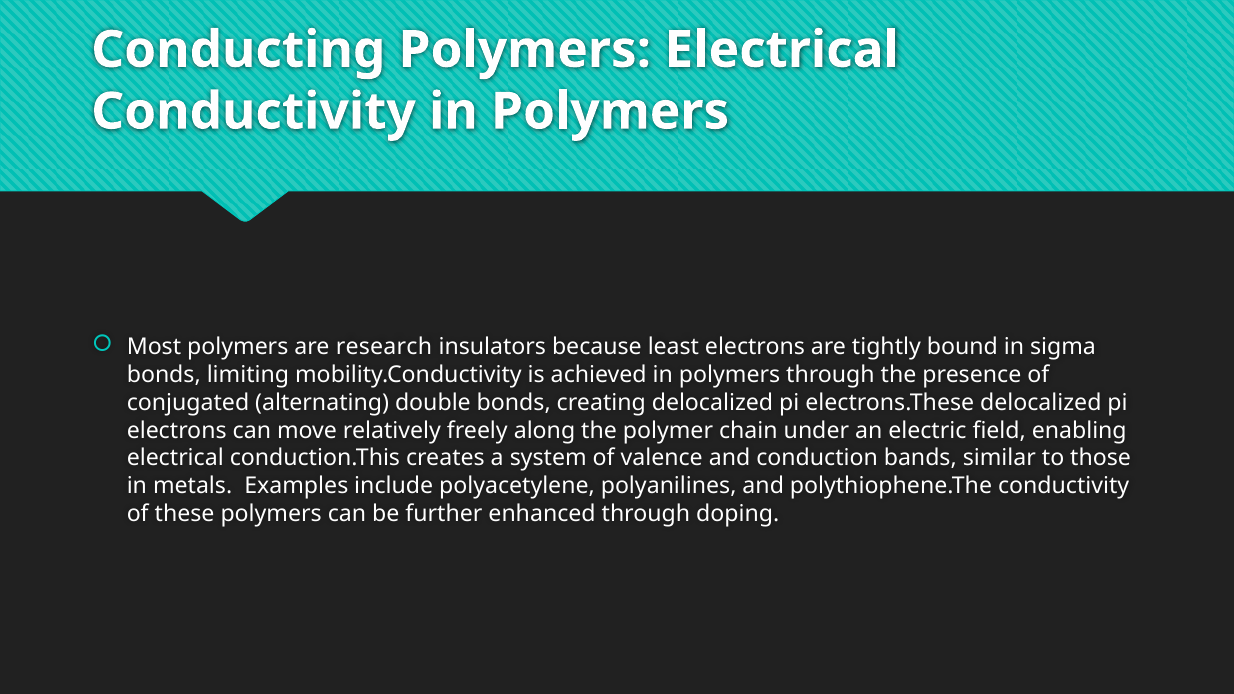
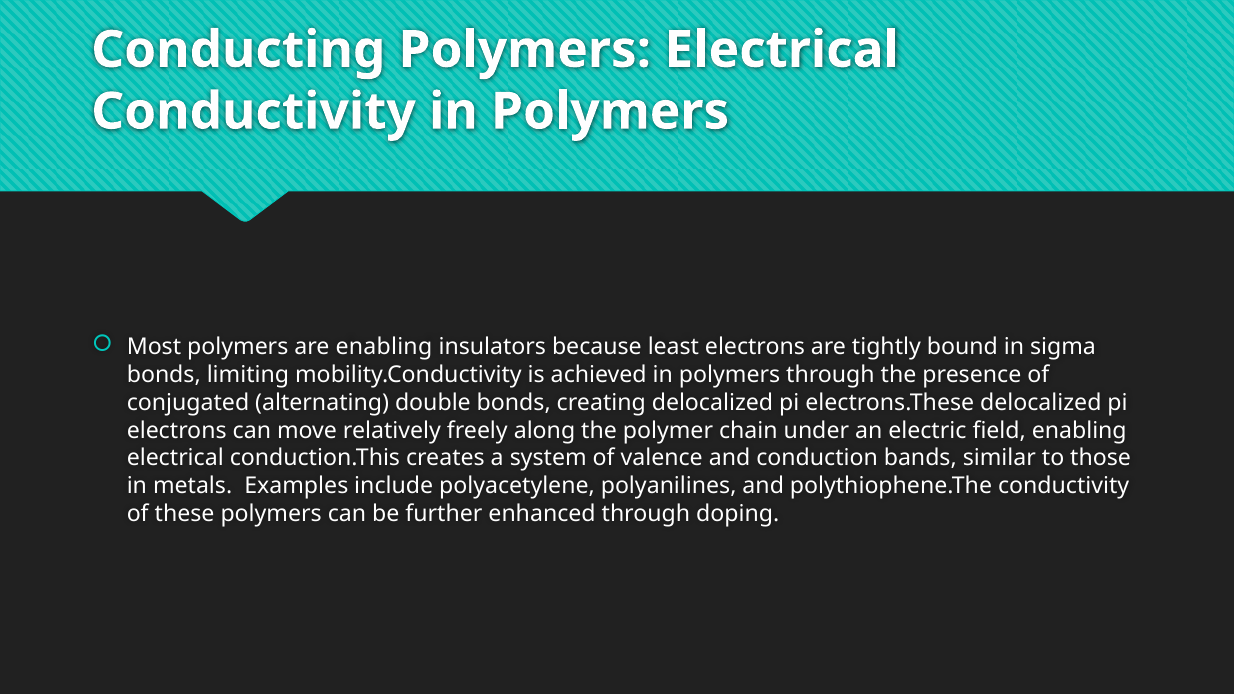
are research: research -> enabling (384, 347)
